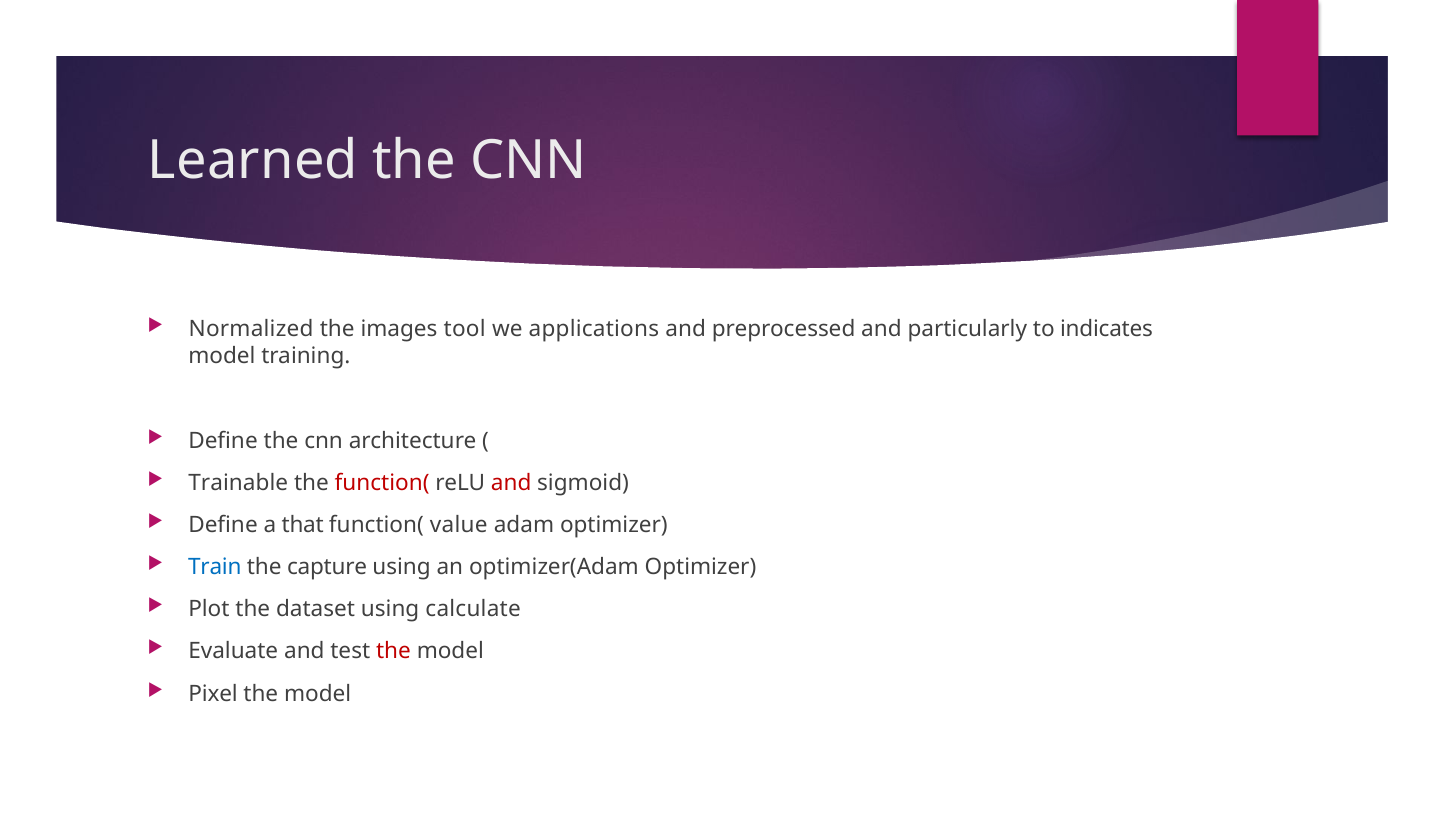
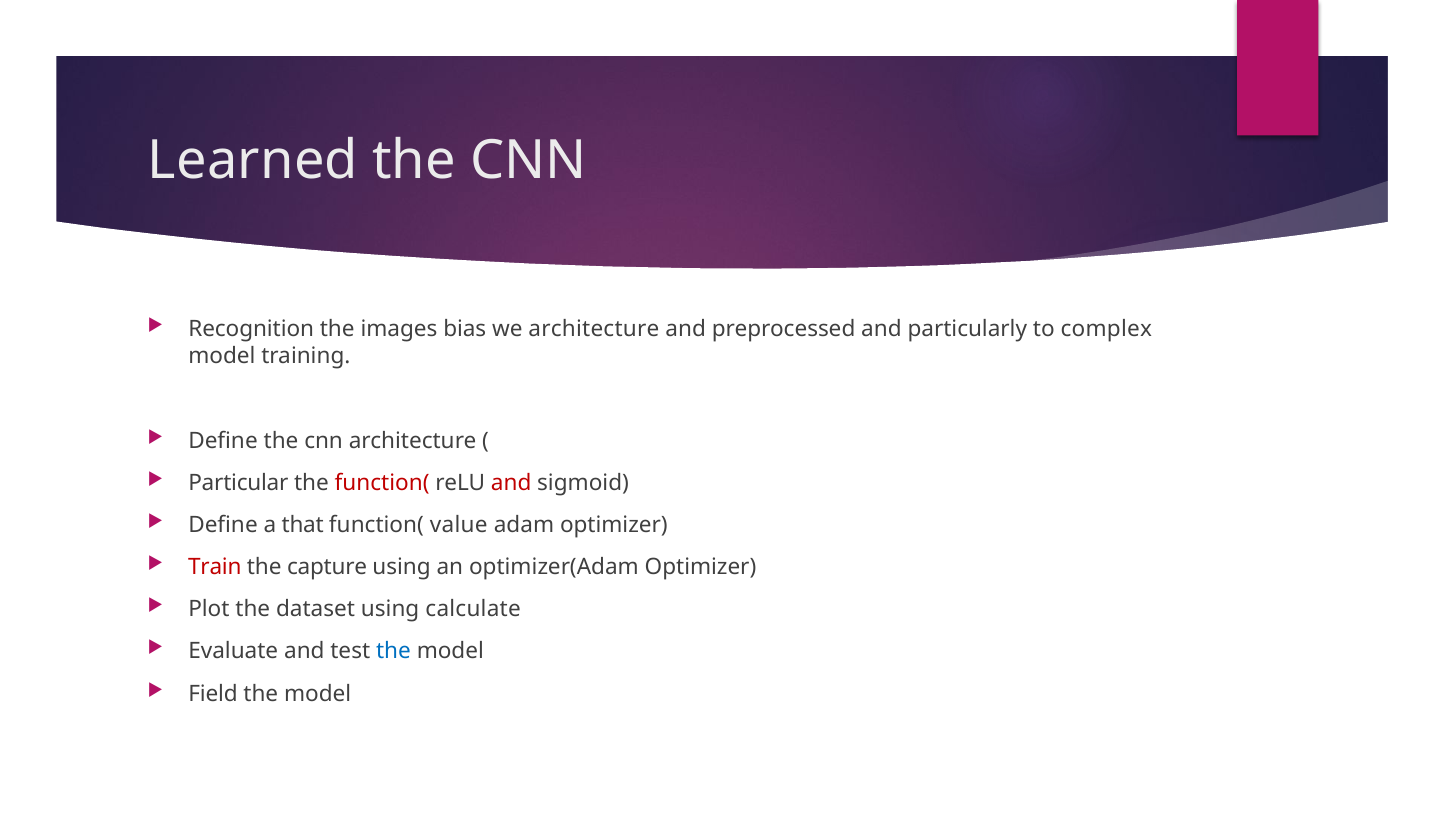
Normalized: Normalized -> Recognition (251, 329)
tool: tool -> bias (465, 329)
we applications: applications -> architecture (594, 329)
indicates: indicates -> complex (1106, 329)
Trainable: Trainable -> Particular (238, 483)
Train colour: blue -> red (215, 567)
the colour: red -> blue (393, 651)
Pixel: Pixel -> Field (213, 693)
